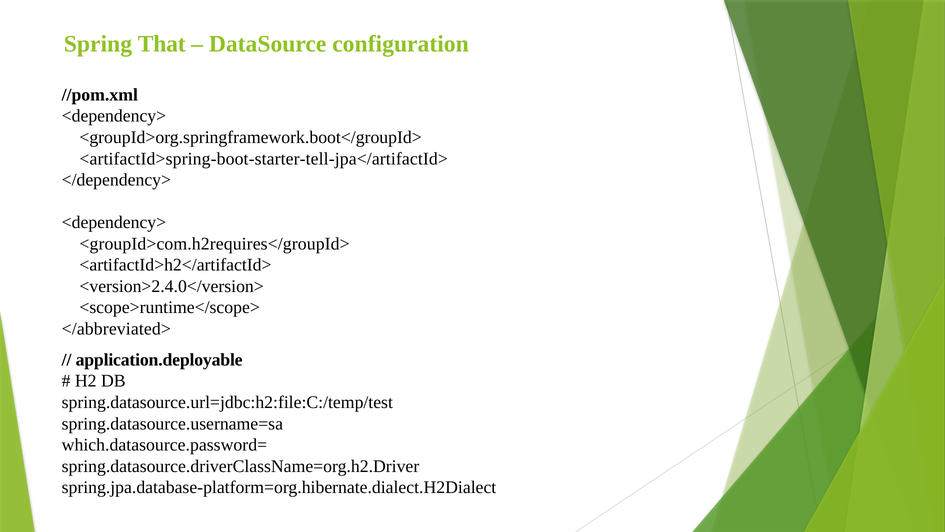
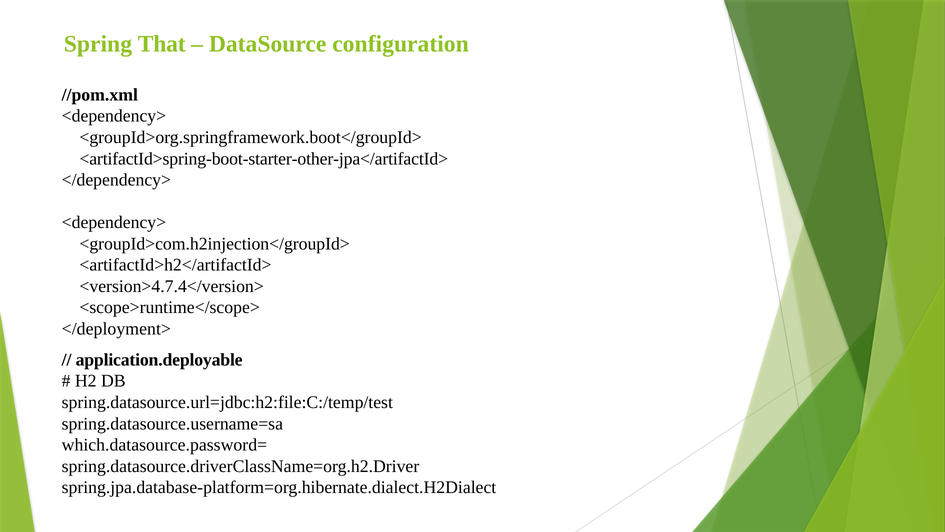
<artifactId>spring-boot-starter-tell-jpa</artifactId>: <artifactId>spring-boot-starter-tell-jpa</artifactId> -> <artifactId>spring-boot-starter-other-jpa</artifactId> (264, 159)
<groupId>com.h2requires</groupId>: <groupId>com.h2requires</groupId> -> <groupId>com.h2injection</groupId> (215, 244)
<version>2.4.0</version>: <version>2.4.0</version> -> <version>4.7.4</version> (172, 286)
</abbreviated>: </abbreviated> -> </deployment> (116, 329)
